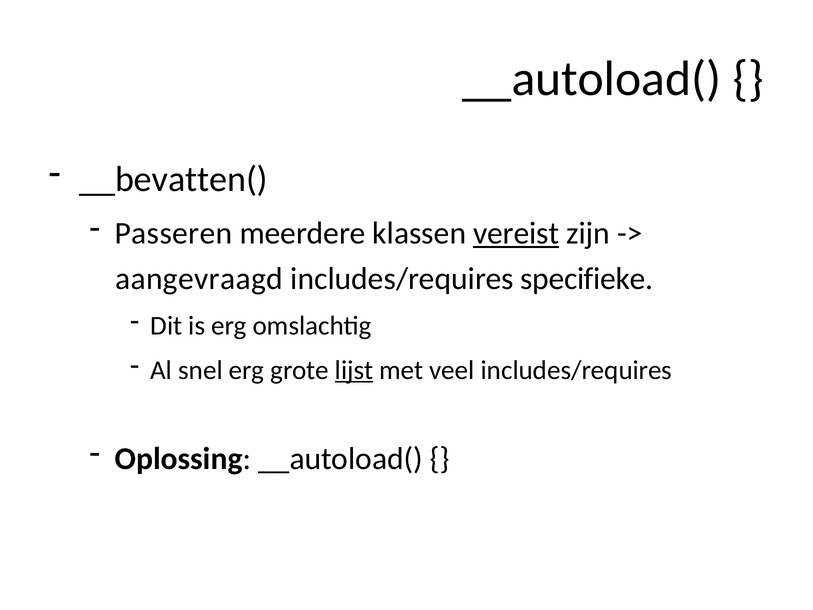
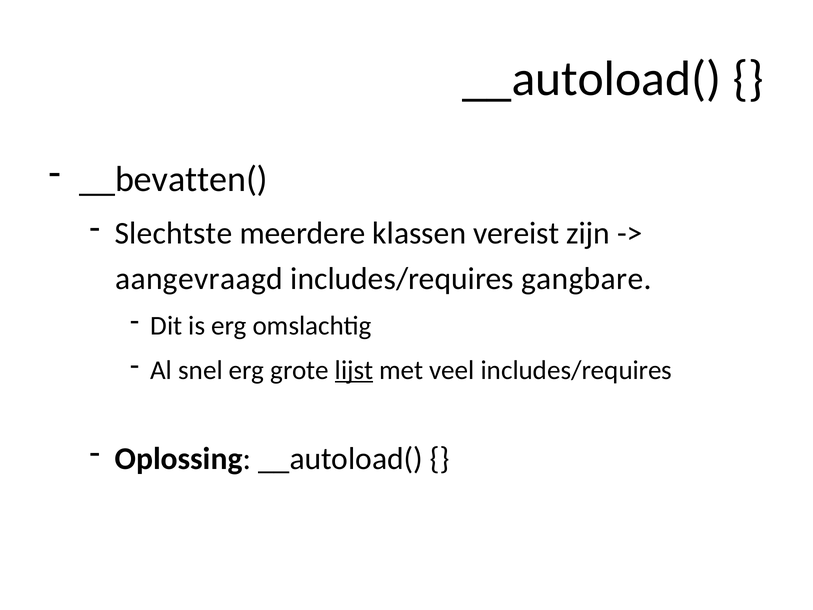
Passeren: Passeren -> Slechtste (174, 233)
vereist underline: present -> none (516, 233)
specifieke: specifieke -> gangbare (586, 279)
